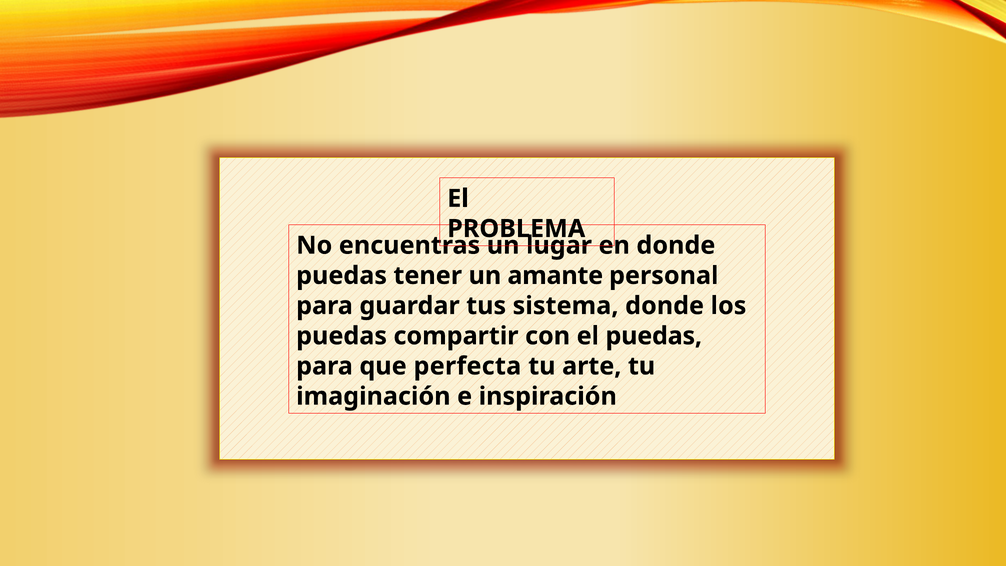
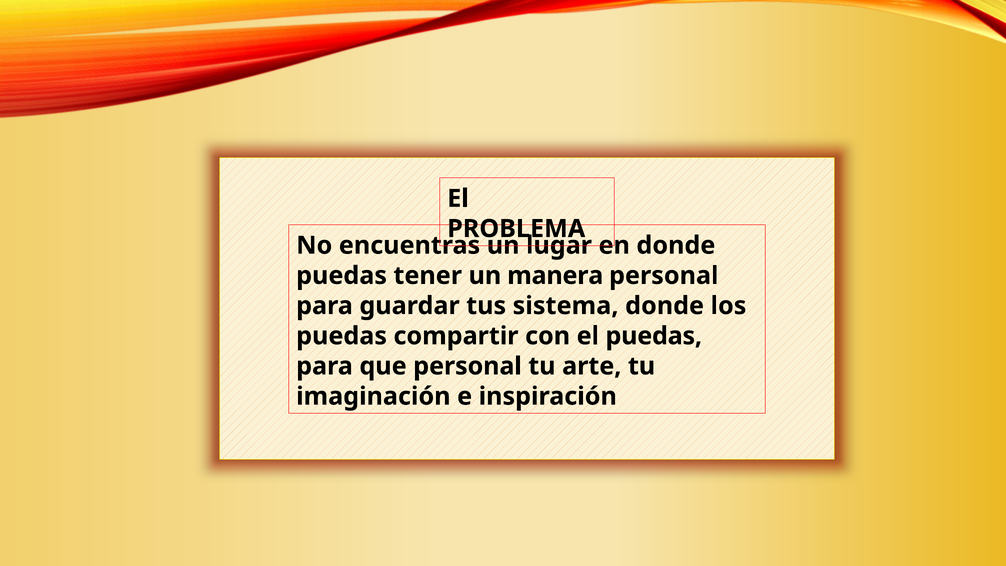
amante: amante -> manera (555, 276)
que perfecta: perfecta -> personal (468, 366)
